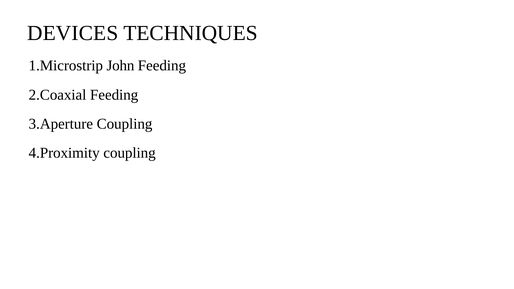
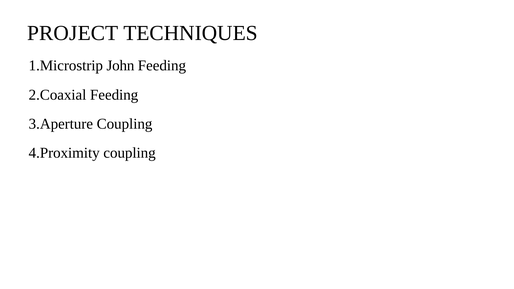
DEVICES: DEVICES -> PROJECT (73, 33)
